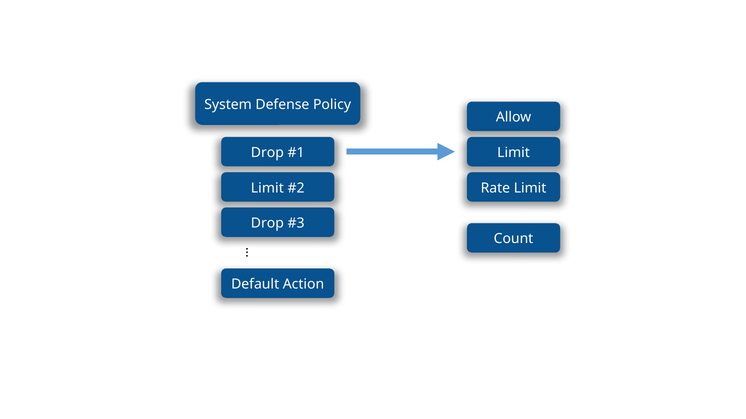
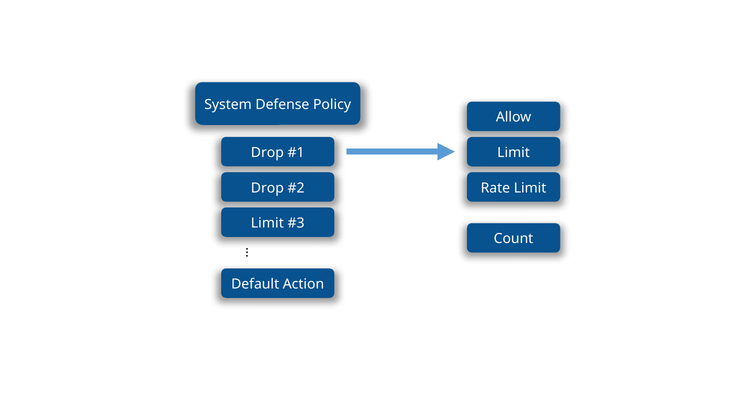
Limit: Limit -> Drop (267, 188)
Drop: Drop -> Limit (267, 223)
